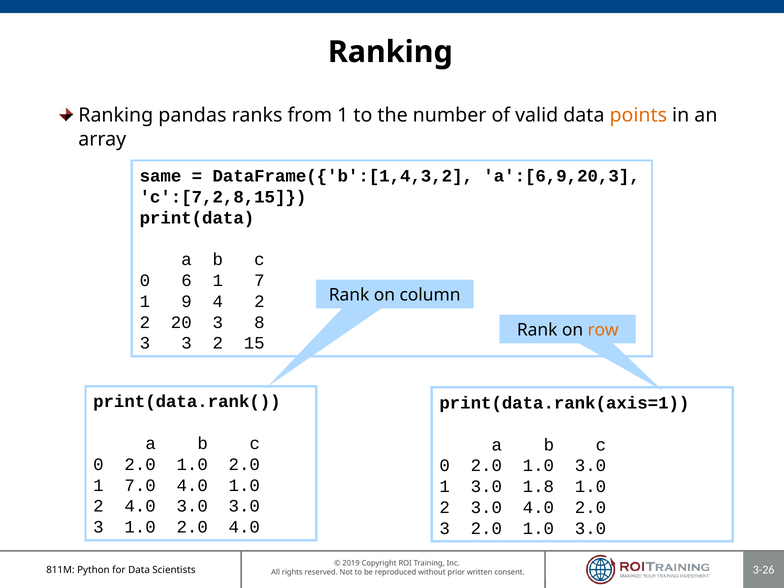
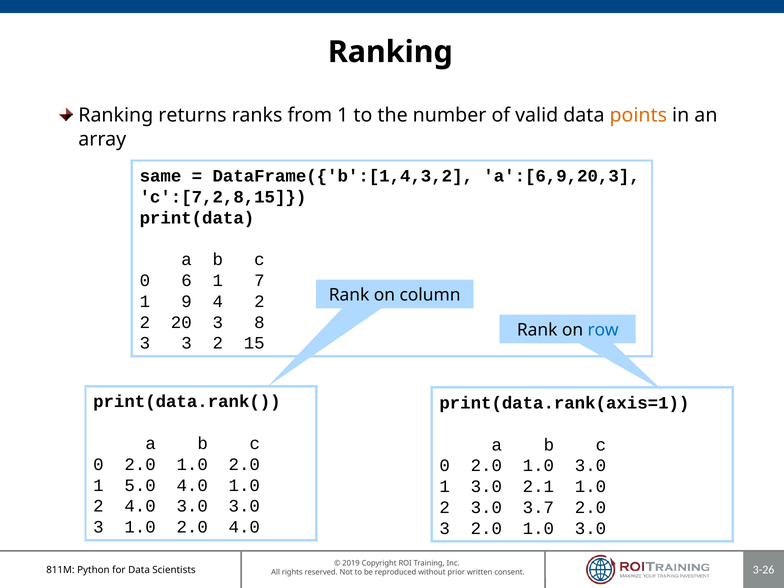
pandas: pandas -> returns (192, 116)
row colour: orange -> blue (603, 330)
7.0: 7.0 -> 5.0 (140, 485)
1.8: 1.8 -> 2.1 (538, 487)
3.0 4.0: 4.0 -> 3.7 (538, 507)
